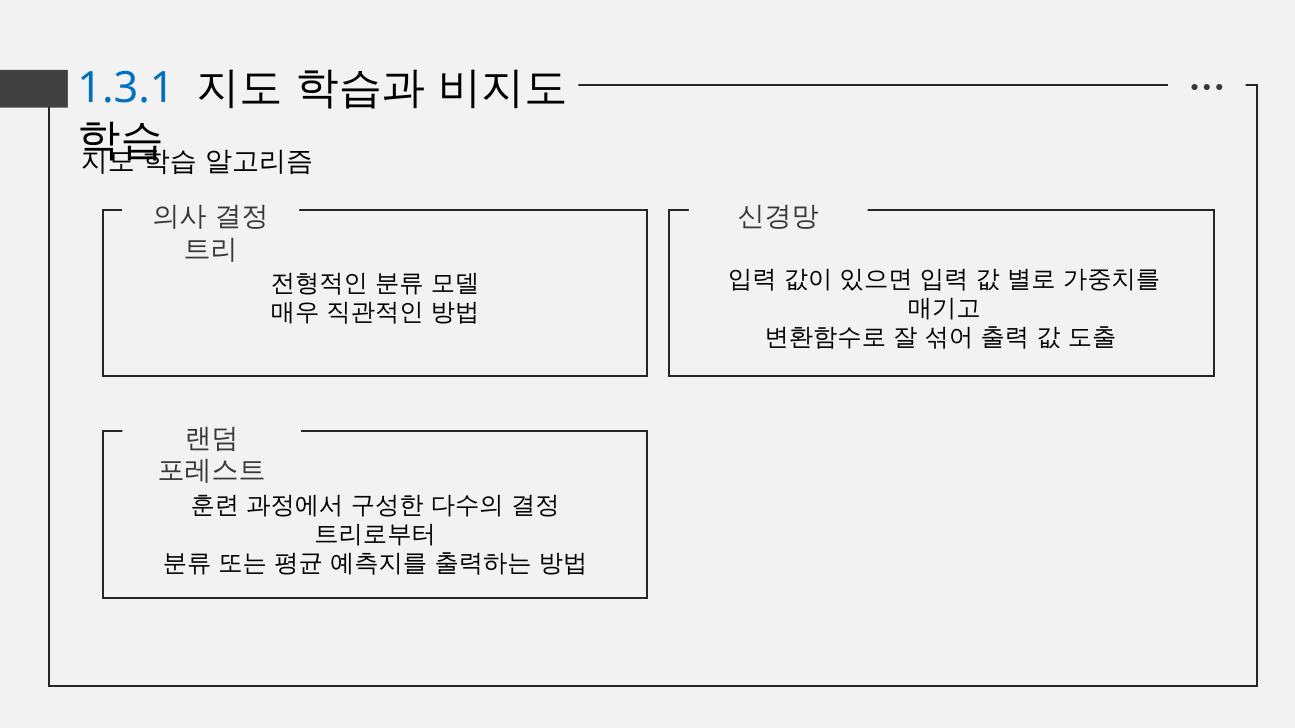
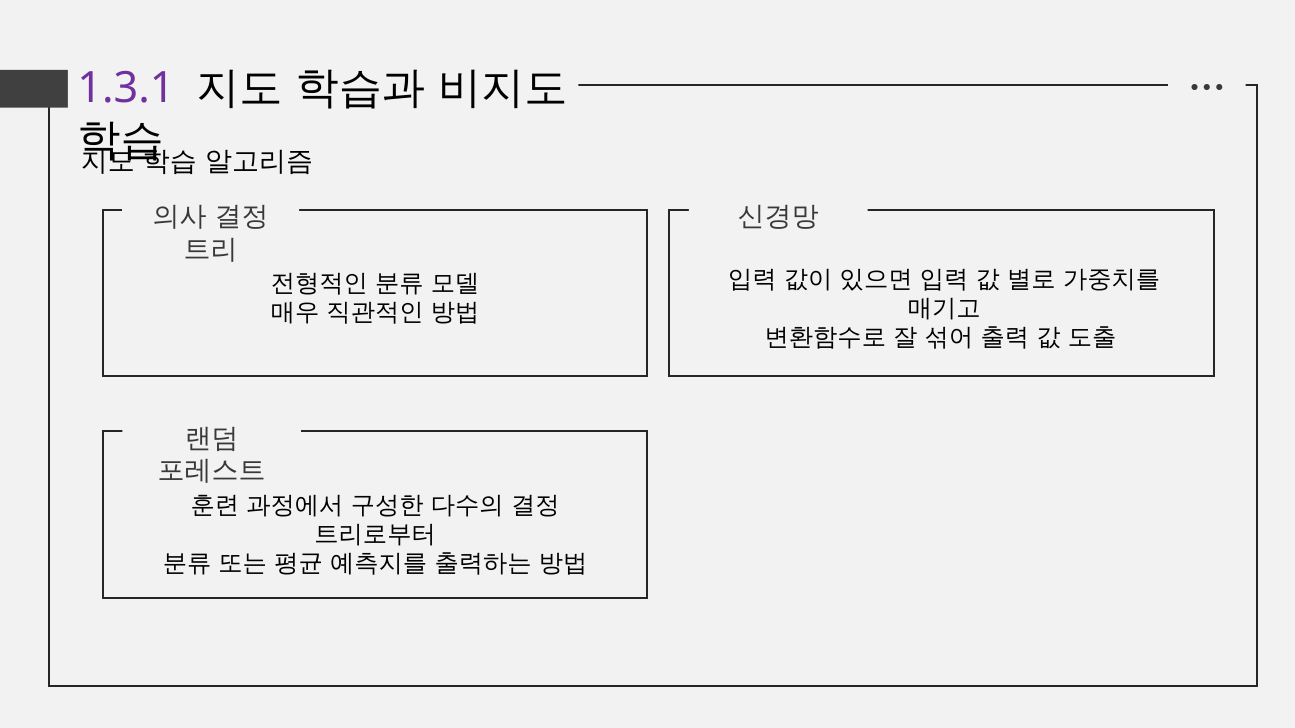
1.3.1 colour: blue -> purple (126, 88)
